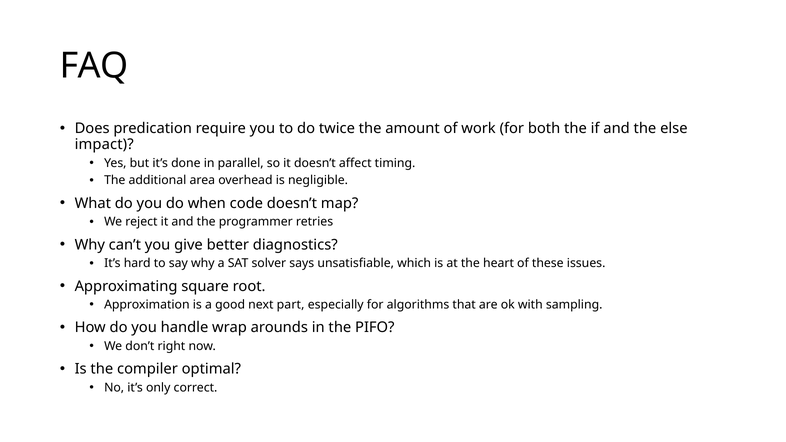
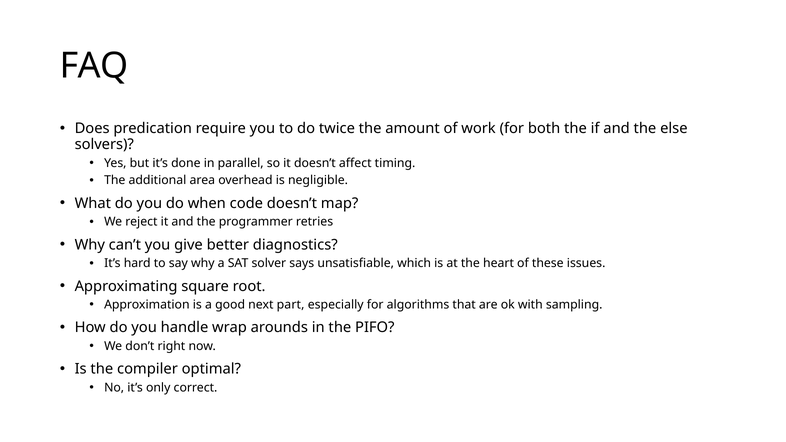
impact: impact -> solvers (104, 144)
